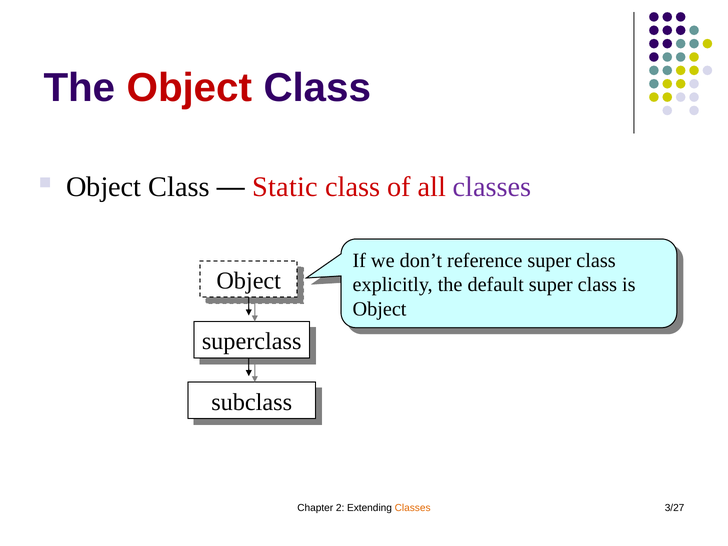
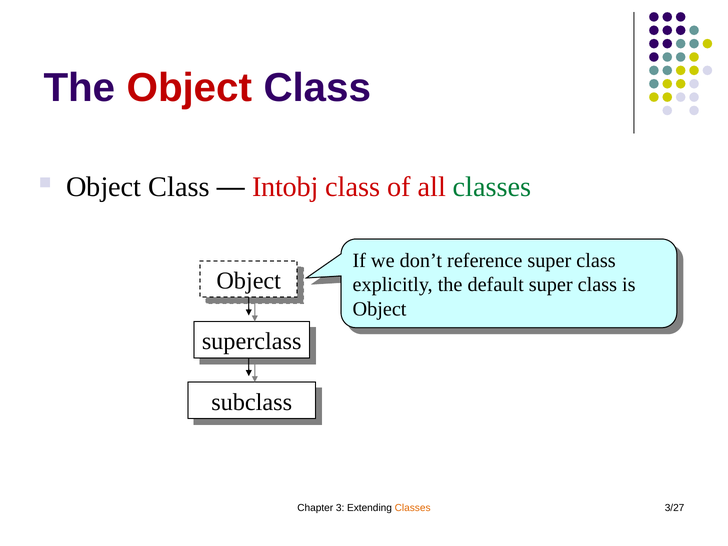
Static: Static -> Intobj (285, 187)
classes colour: purple -> green (492, 187)
2: 2 -> 3 (340, 508)
